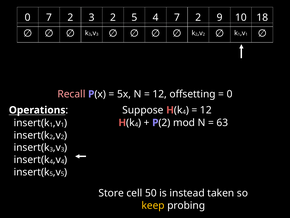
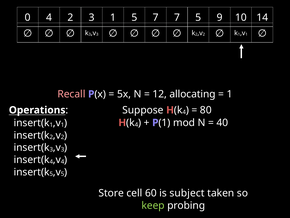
0 7: 7 -> 4 (49, 17)
3 2: 2 -> 1 (113, 17)
5 4: 4 -> 7 (156, 17)
2: 2 -> 5 (198, 17)
18: 18 -> 14 (262, 17)
offsetting: offsetting -> allocating (193, 94)
0: 0 -> 1 (230, 94)
12: 12 -> 80 (206, 110)
2: 2 -> 1 (164, 122)
63: 63 -> 40 (222, 122)
50: 50 -> 60 (151, 193)
instead: instead -> subject (187, 193)
keep colour: yellow -> light green (153, 205)
